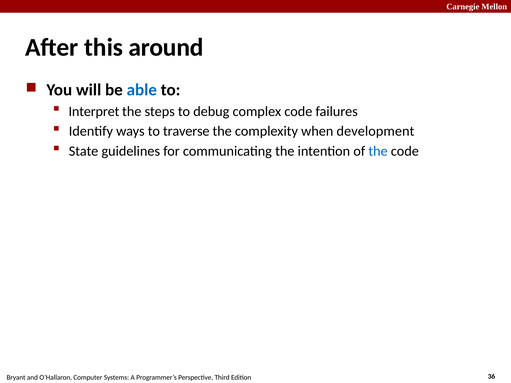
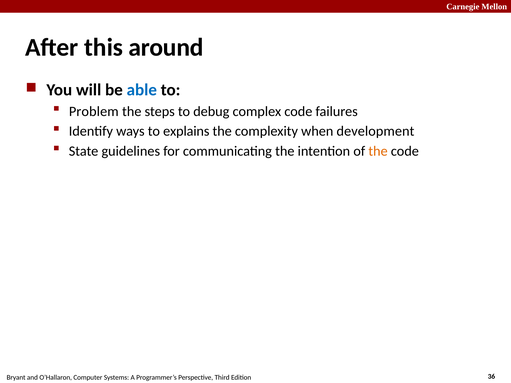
Interpret: Interpret -> Problem (94, 111)
traverse: traverse -> explains (186, 131)
the colour: blue -> orange (378, 151)
